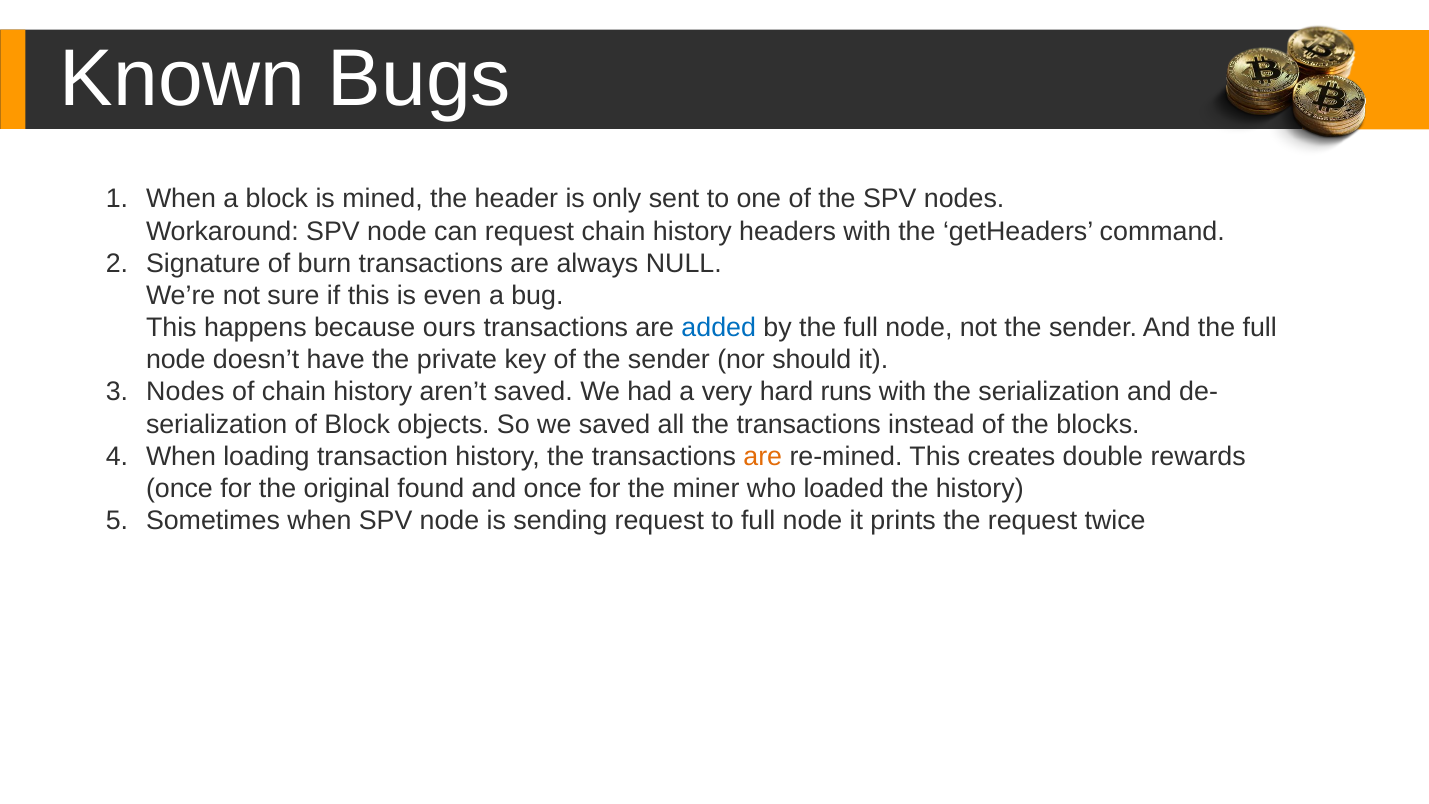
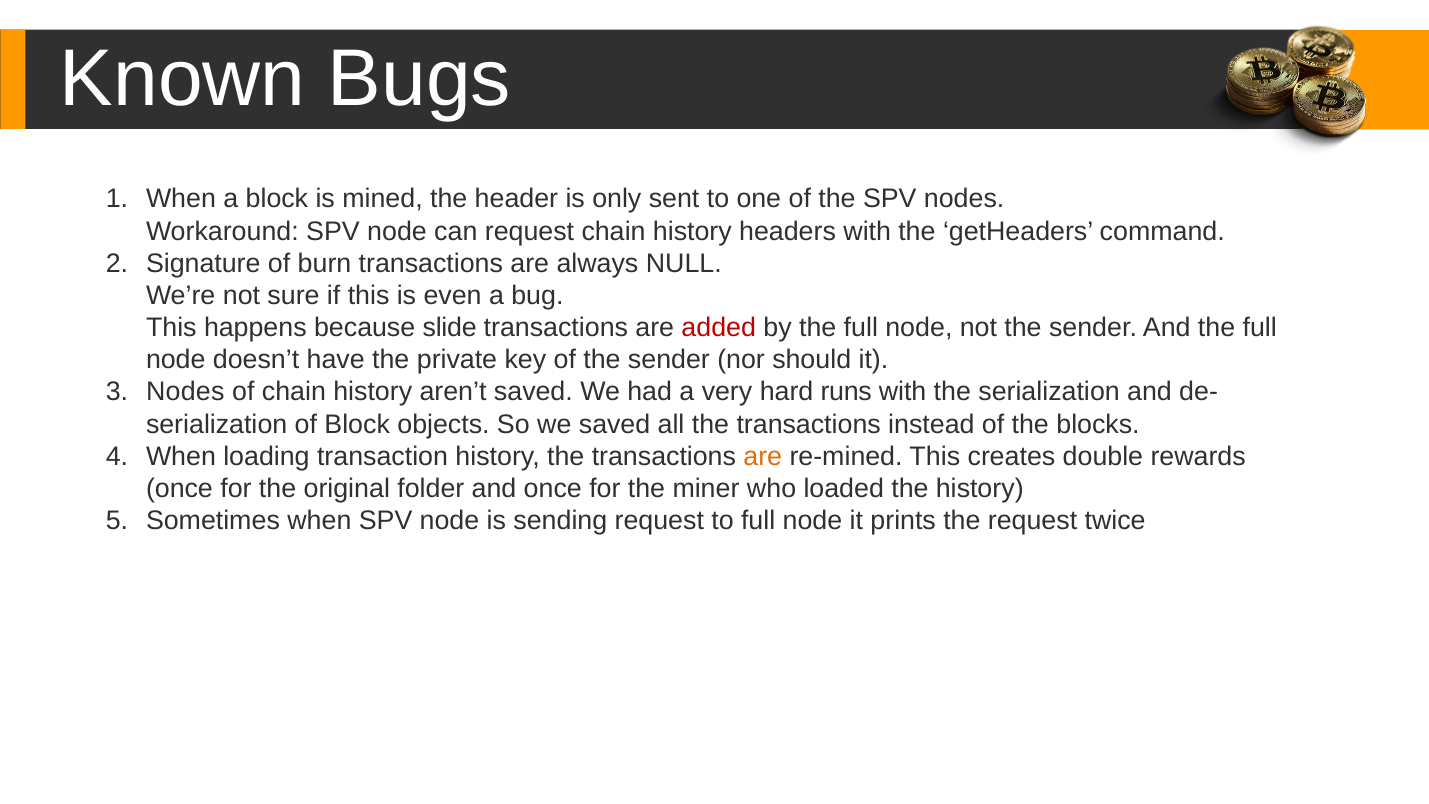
ours: ours -> slide (450, 328)
added colour: blue -> red (719, 328)
found: found -> folder (431, 488)
